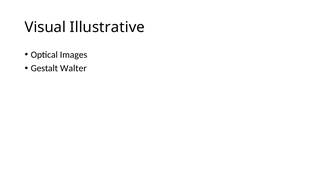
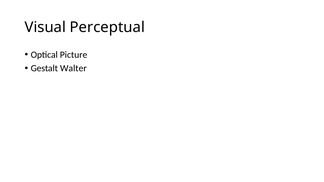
Illustrative: Illustrative -> Perceptual (107, 27)
Images: Images -> Picture (74, 55)
